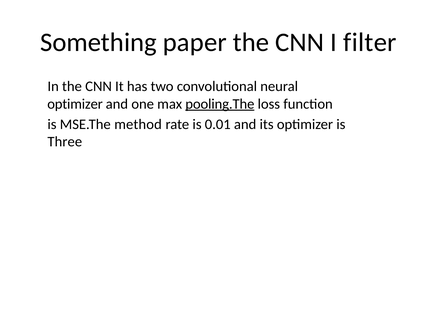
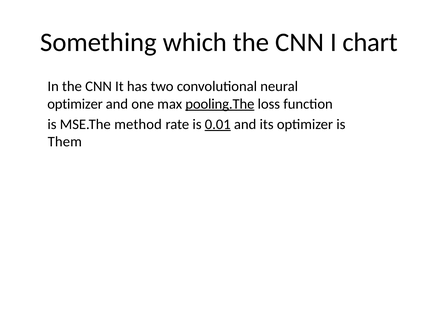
paper: paper -> which (195, 42)
filter: filter -> chart (370, 42)
0.01 underline: none -> present (218, 124)
Three: Three -> Them (65, 142)
